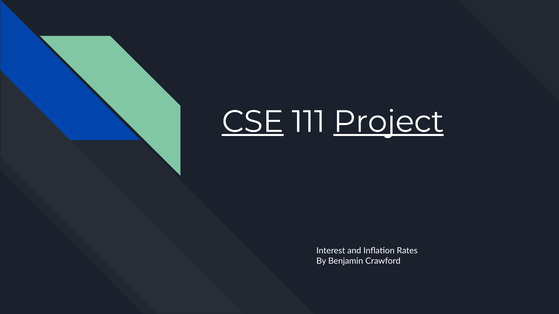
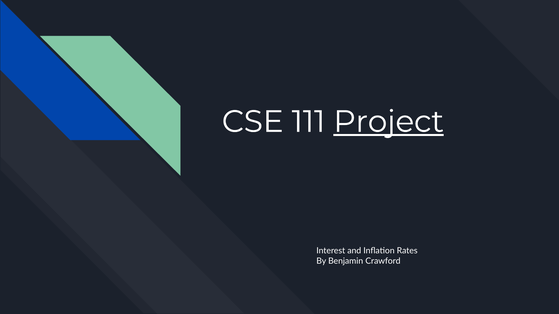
CSE underline: present -> none (253, 122)
